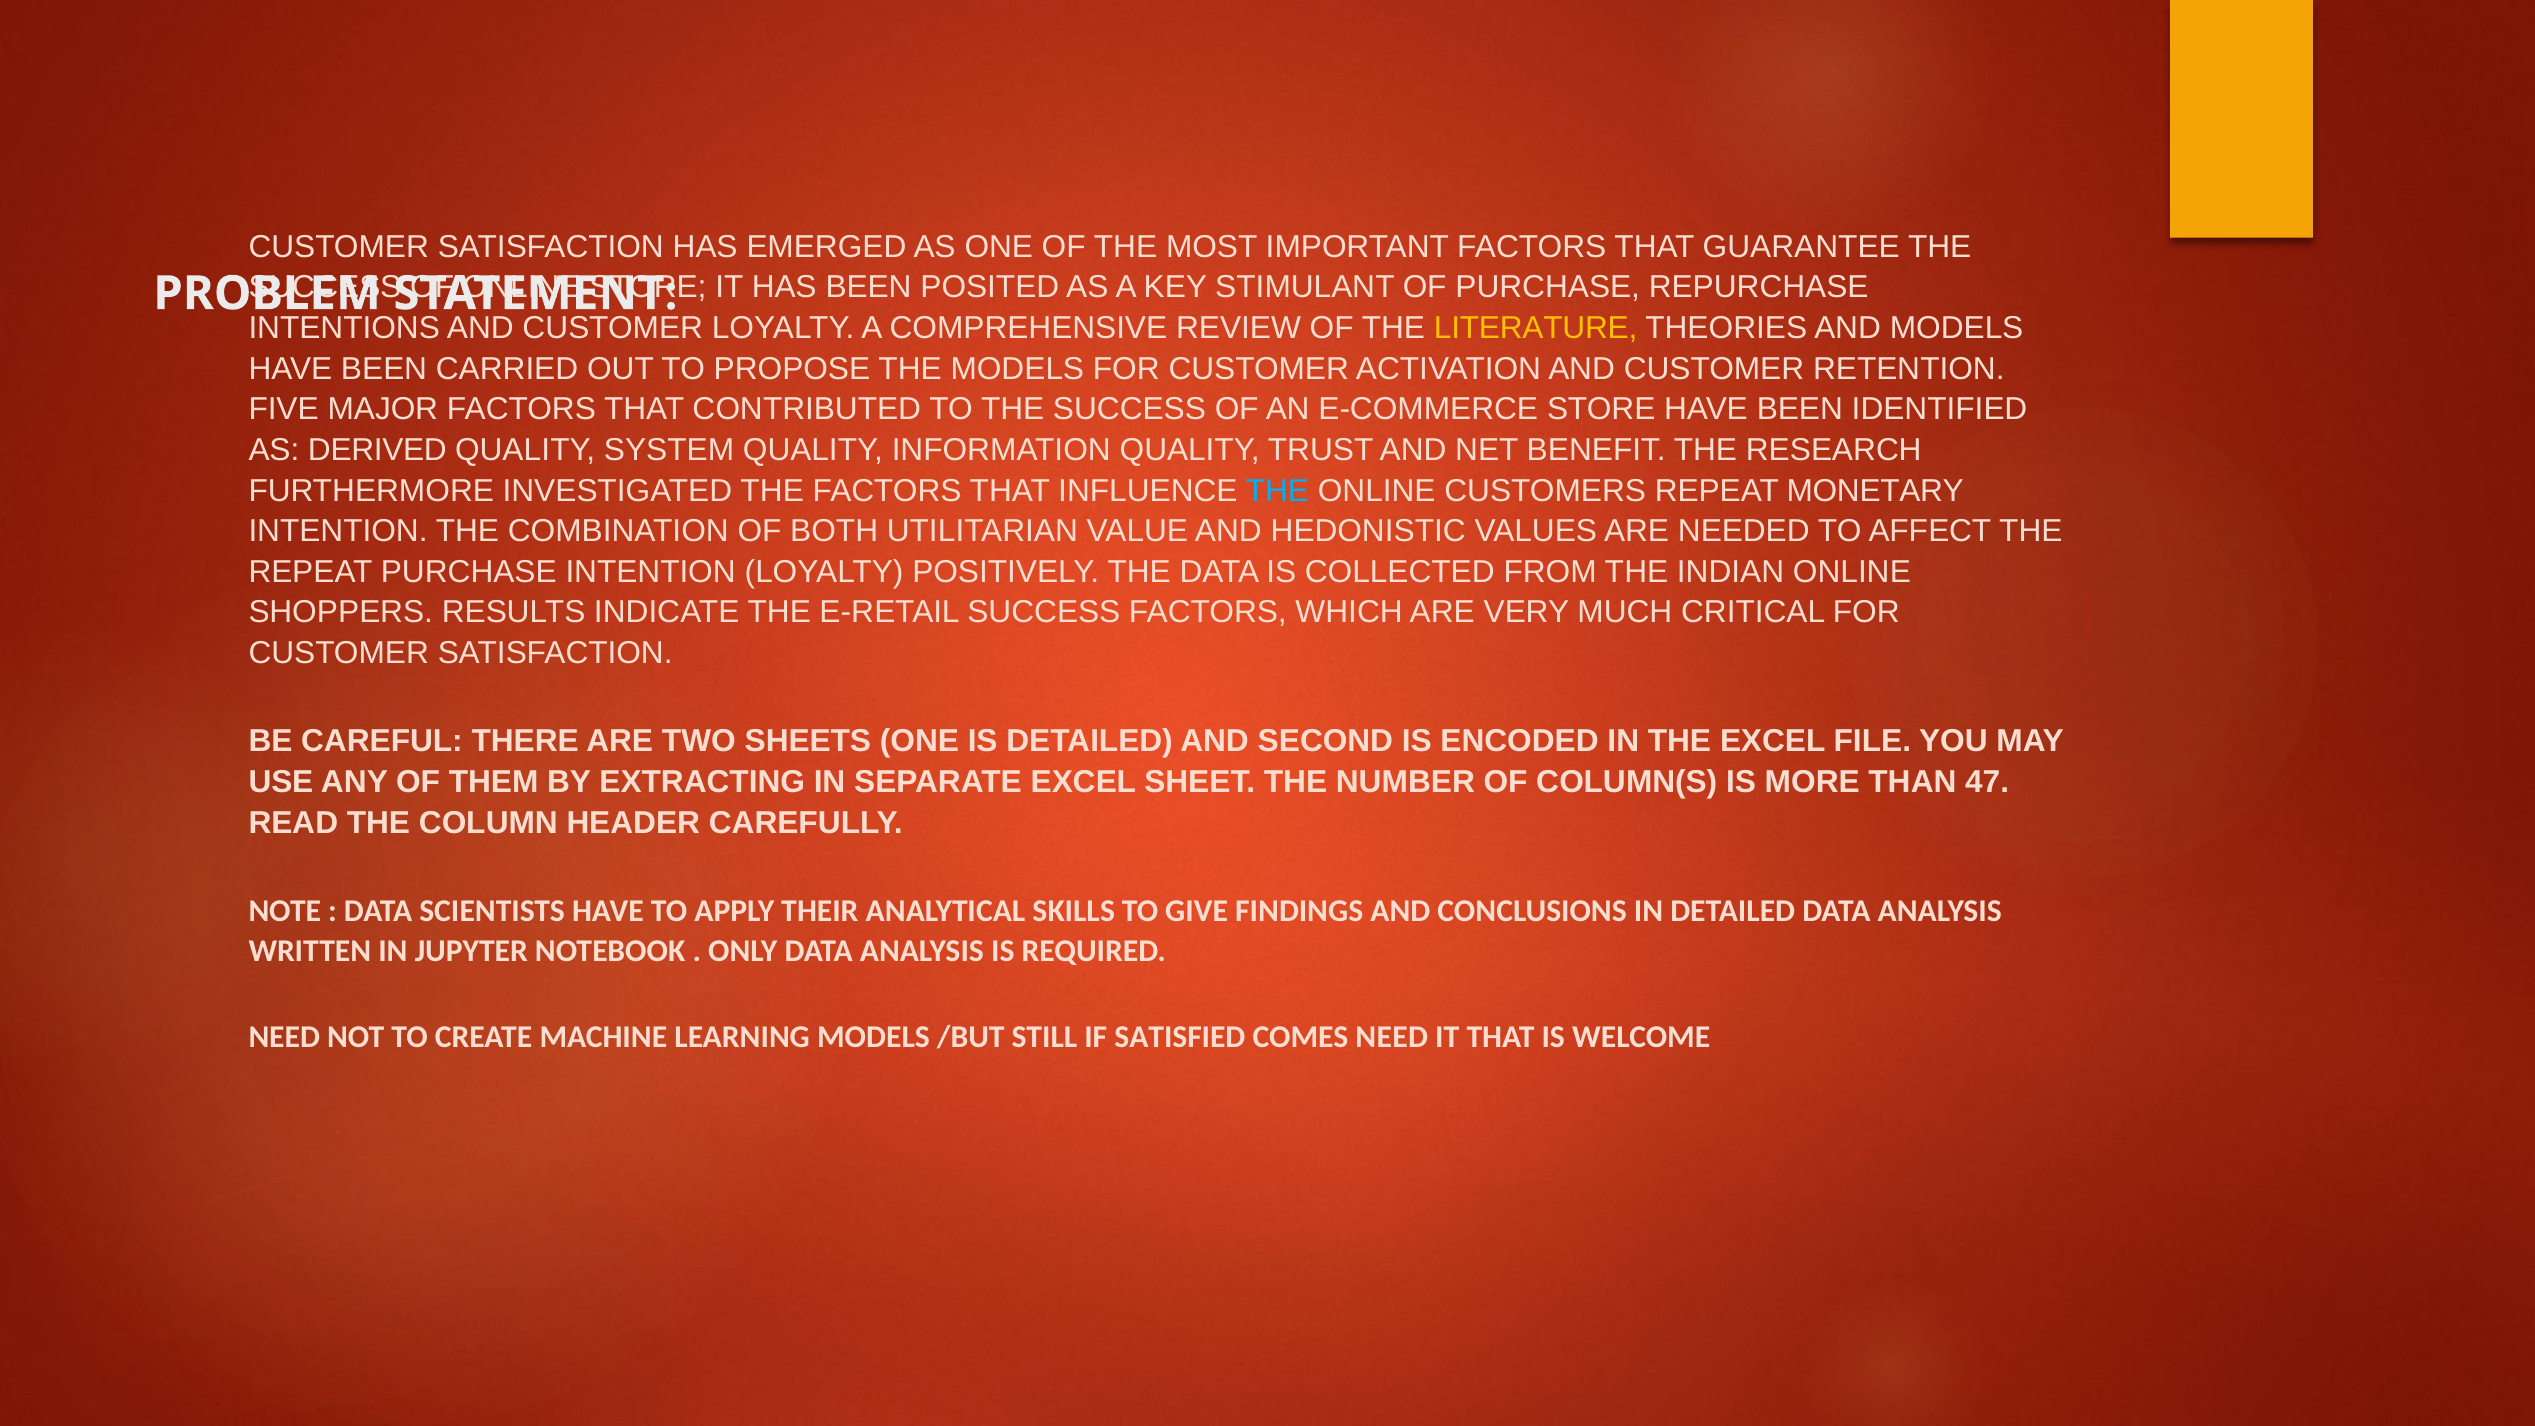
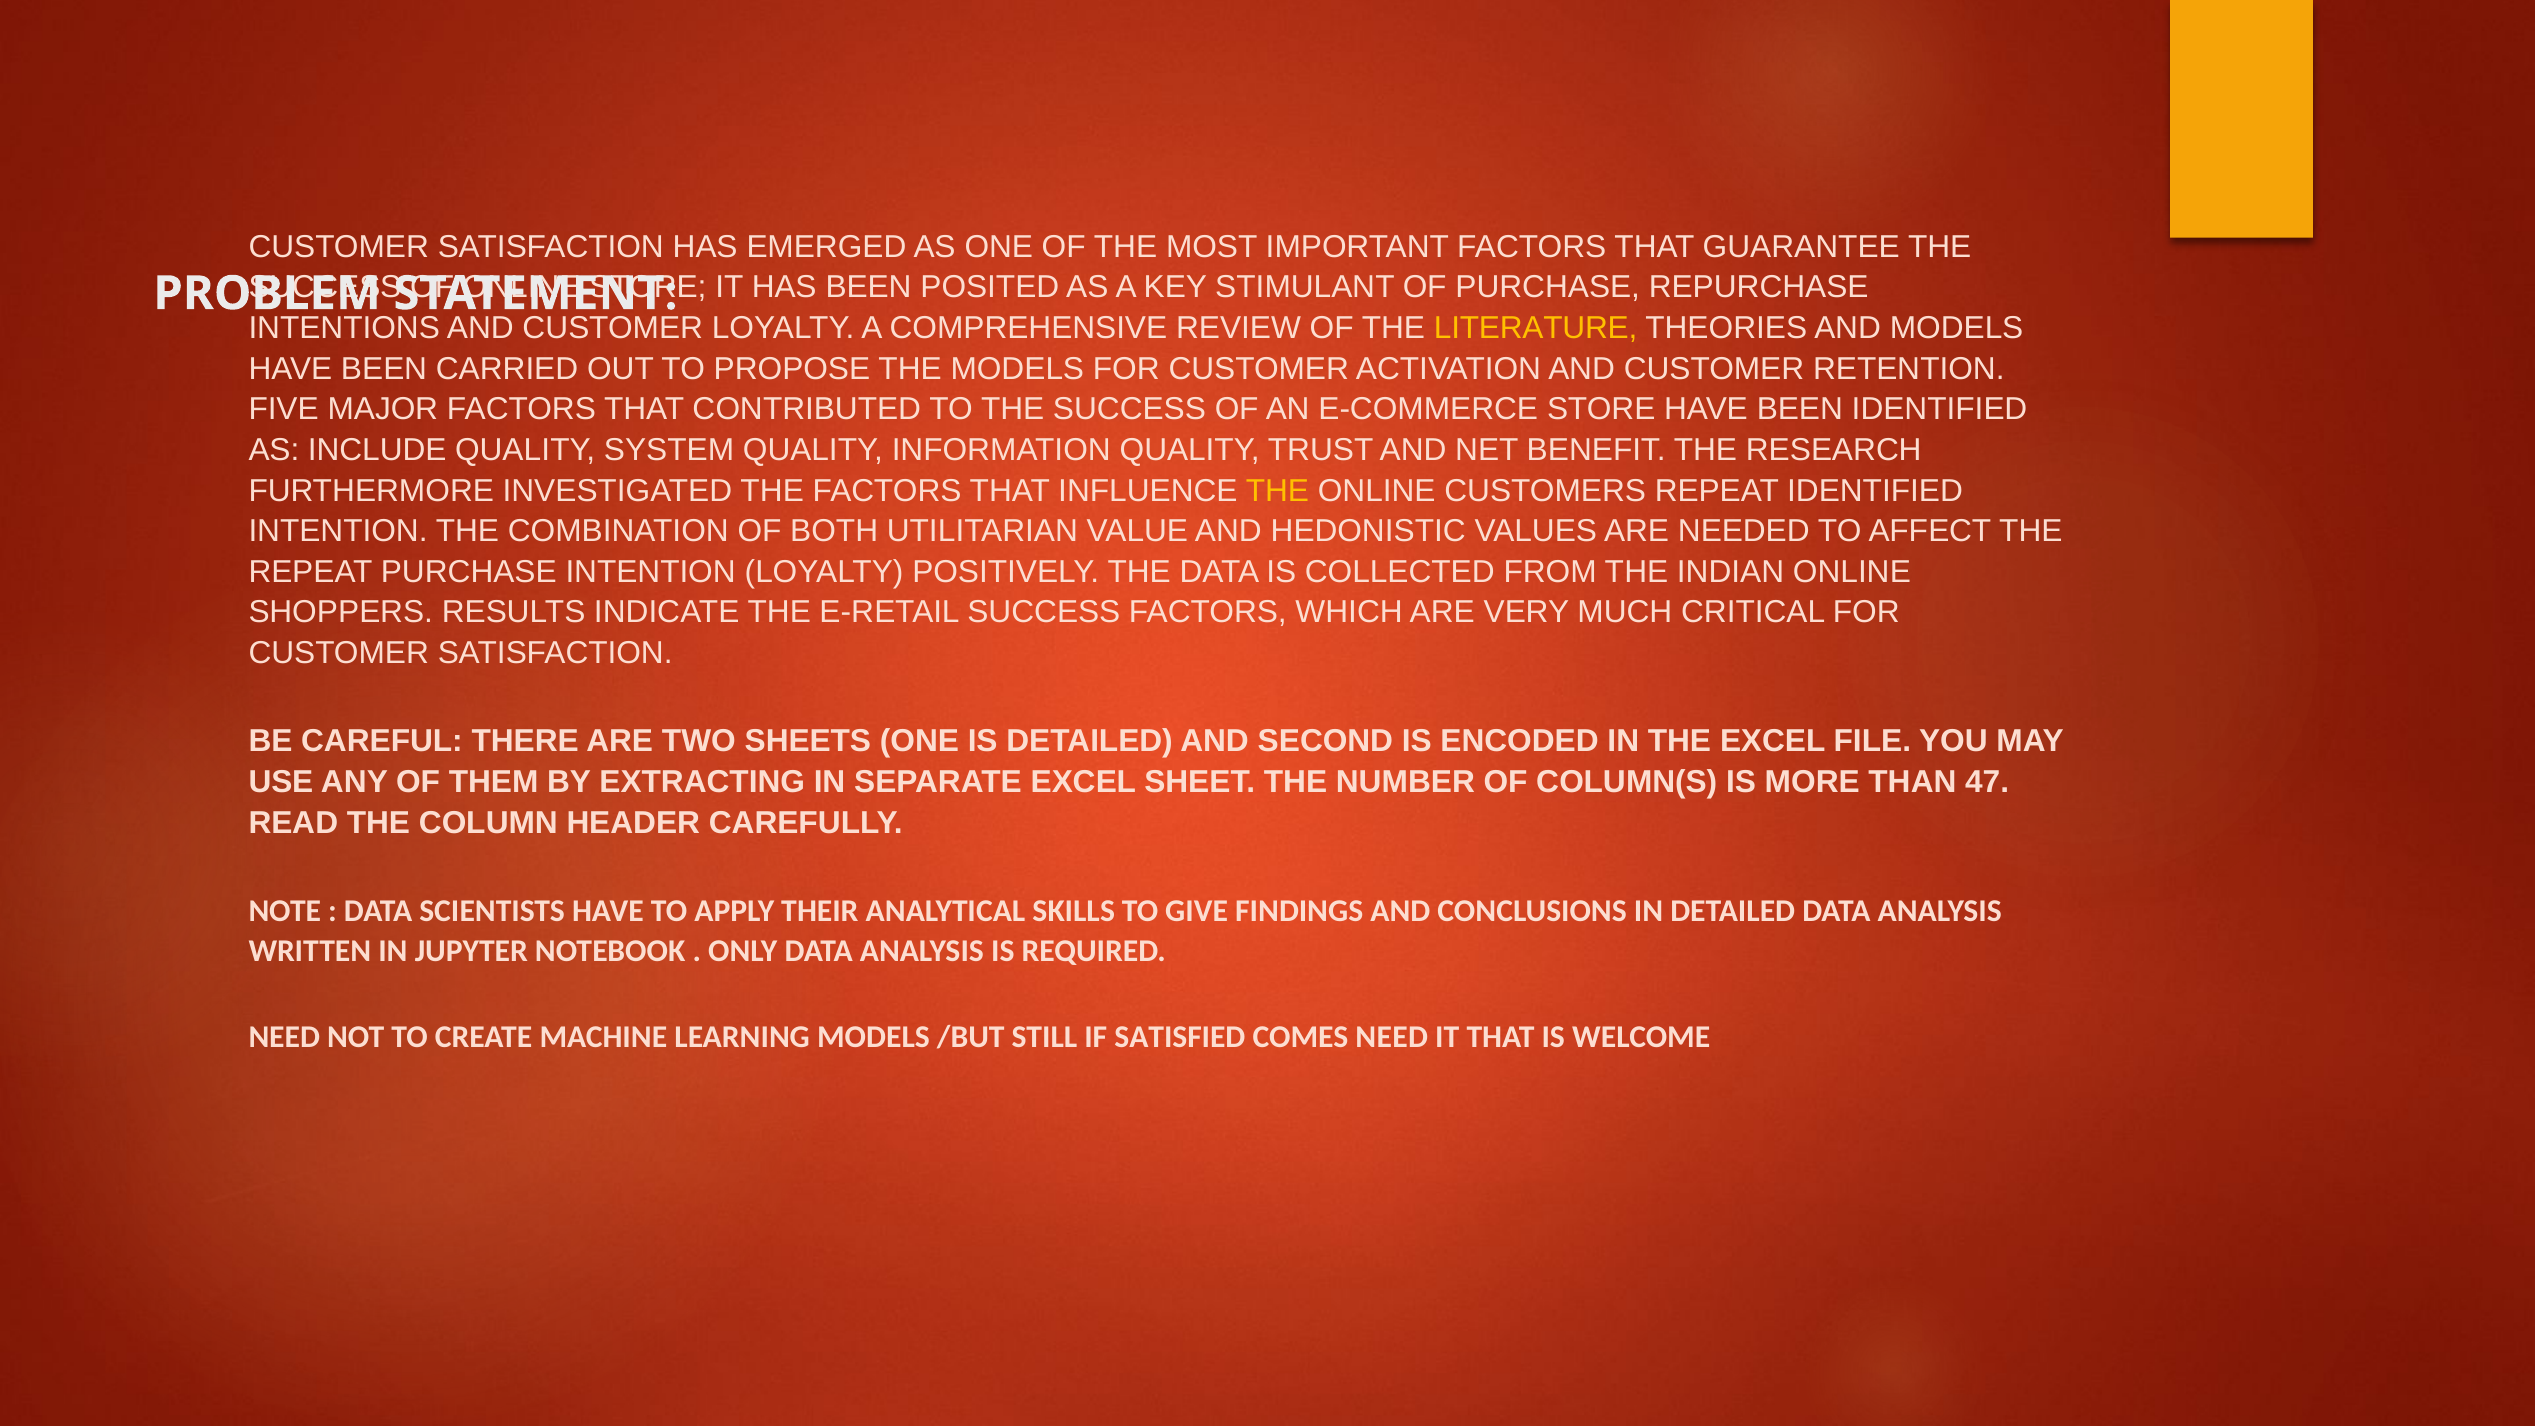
DERIVED: DERIVED -> INCLUDE (377, 450)
THE colour: light blue -> yellow (1277, 491)
REPEAT MONETARY: MONETARY -> IDENTIFIED (1875, 491)
